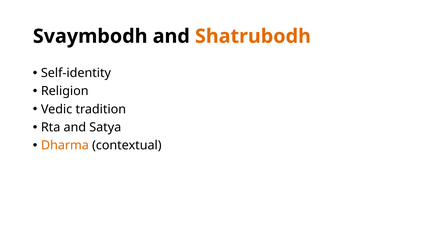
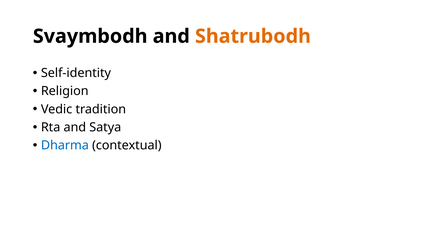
Dharma colour: orange -> blue (65, 145)
